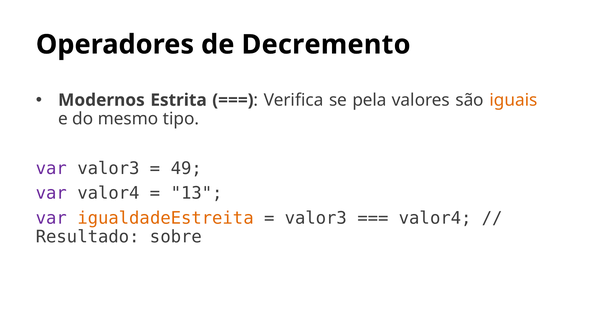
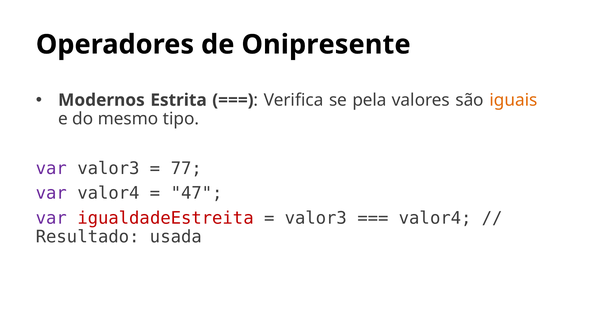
Decremento: Decremento -> Onipresente (326, 45)
49: 49 -> 77 (186, 168)
13: 13 -> 47 (197, 193)
igualdadeEstreita colour: orange -> red (166, 218)
sobre: sobre -> usada (176, 237)
